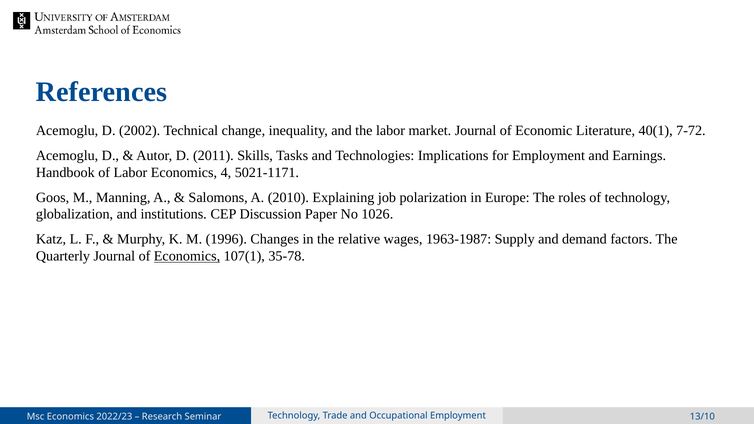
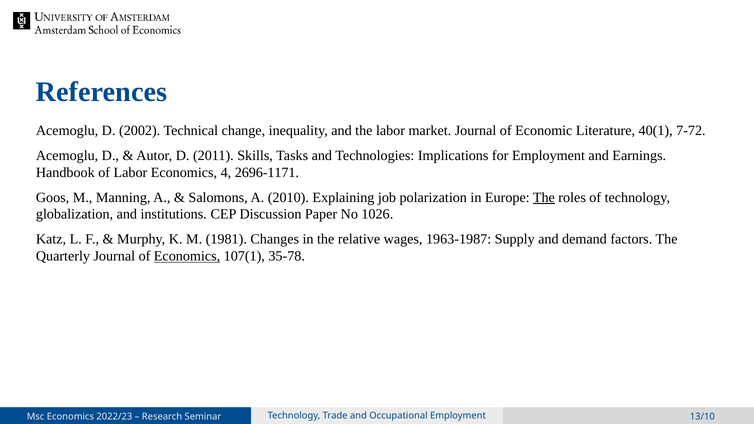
5021-1171: 5021-1171 -> 2696-1171 (267, 173)
The underline: none -> present (544, 197)
1996: 1996 -> 1981 (226, 239)
